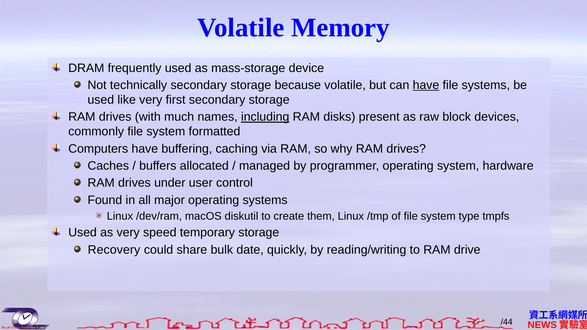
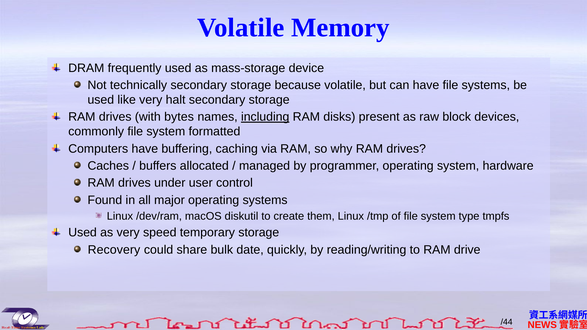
have underline: present -> none (426, 85)
first: first -> halt (176, 100)
much: much -> bytes (179, 117)
